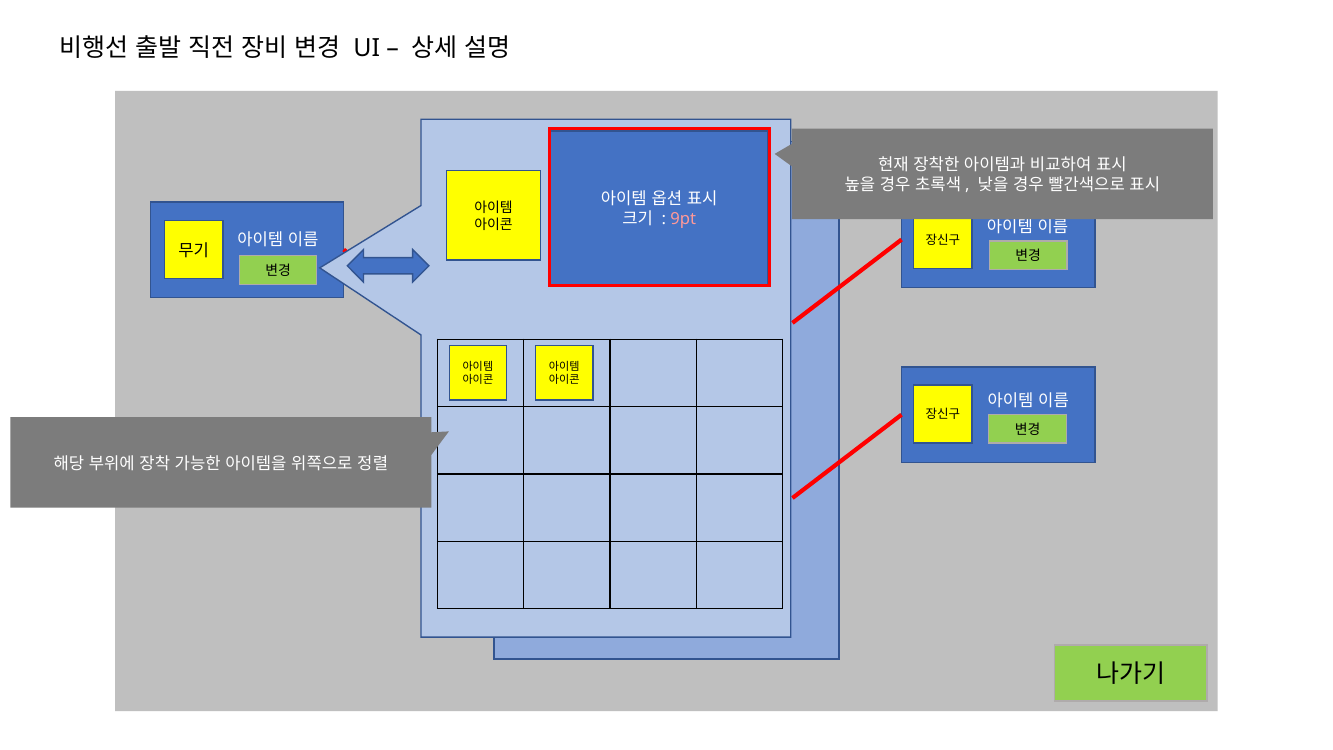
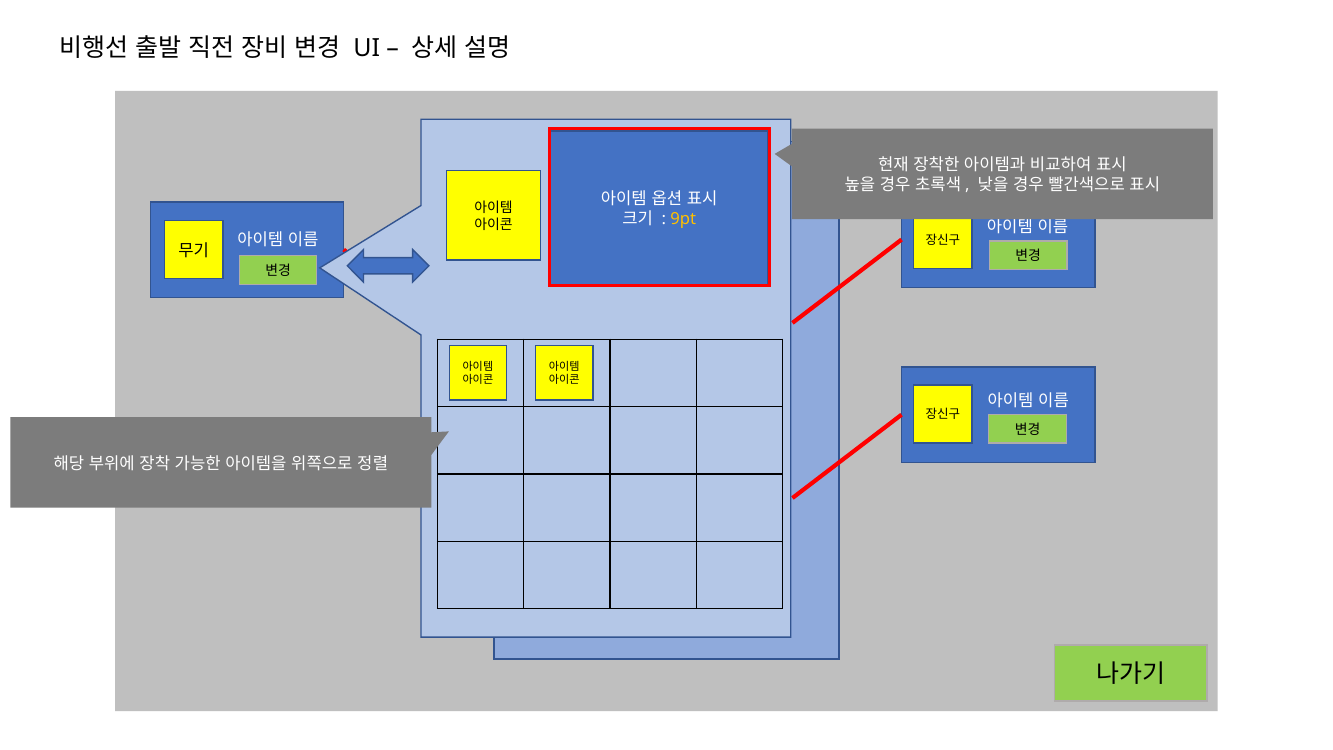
9pt colour: pink -> yellow (683, 219)
